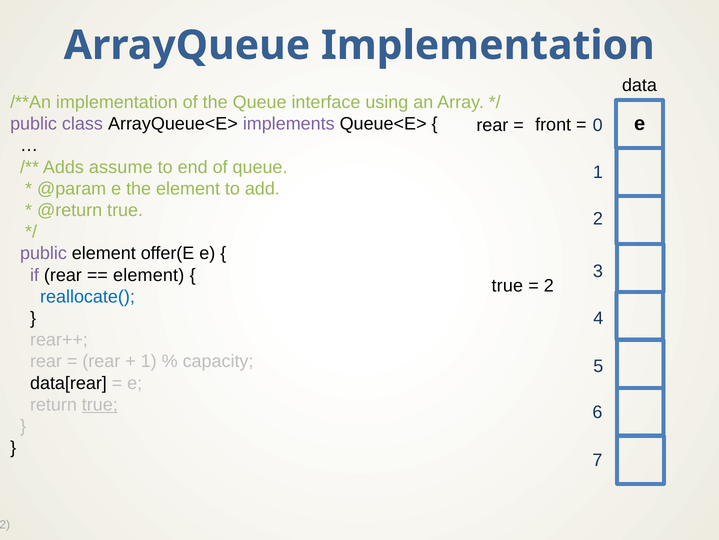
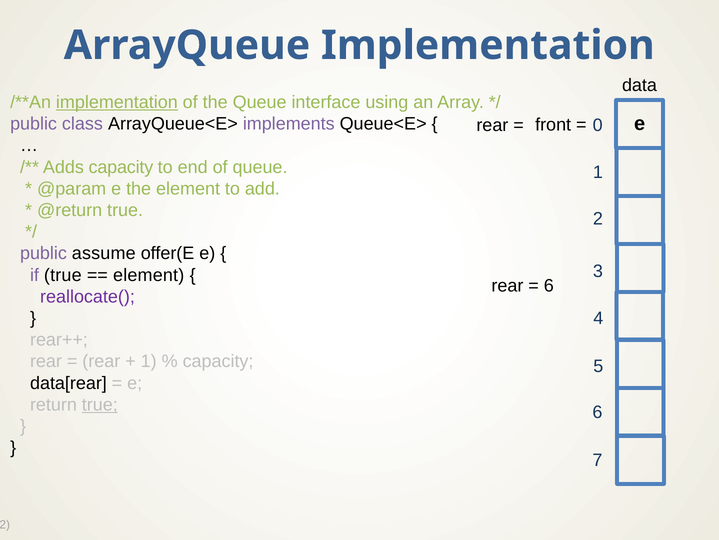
implementation underline: none -> present (117, 102)
Adds assume: assume -> capacity (121, 167)
public element: element -> assume (104, 253)
if rear: rear -> true (63, 275)
true: true -> rear (507, 285)
2: 2 -> 6 (549, 285)
reallocate( colour: blue -> purple (87, 296)
